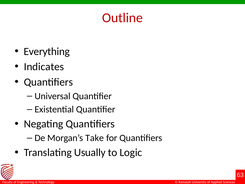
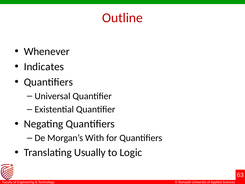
Everything: Everything -> Whenever (47, 51)
Take: Take -> With (95, 138)
